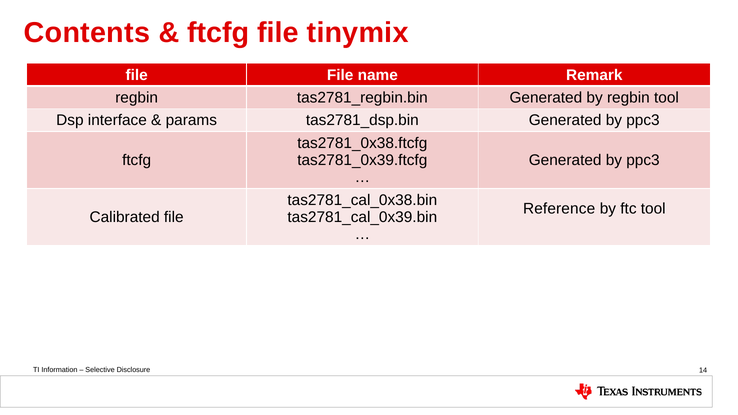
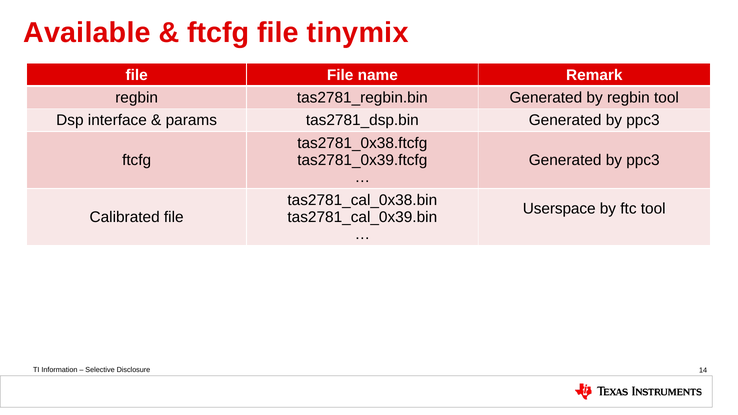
Contents: Contents -> Available (87, 33)
Reference: Reference -> Userspace (559, 209)
